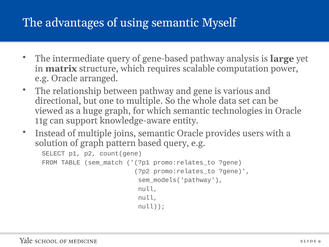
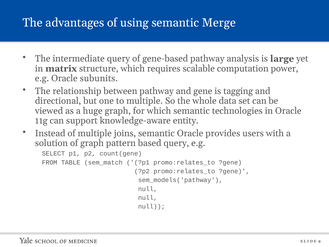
Myself: Myself -> Merge (219, 23)
arranged: arranged -> subunits (99, 78)
various: various -> tagging (238, 91)
